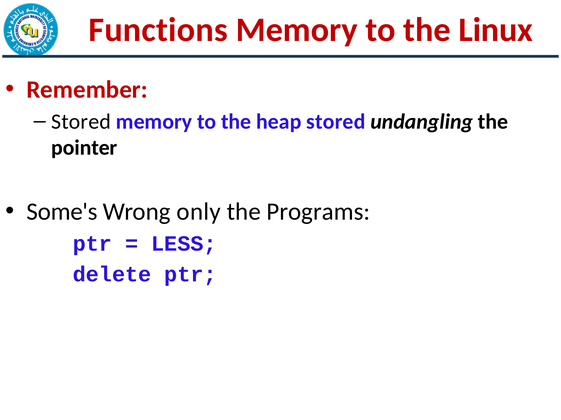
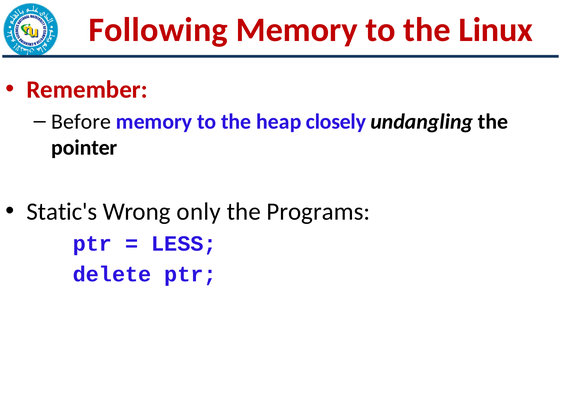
Functions: Functions -> Following (158, 30)
Stored: Stored -> Before (81, 122)
heap stored: stored -> closely (336, 122)
Some's: Some's -> Static's (62, 212)
